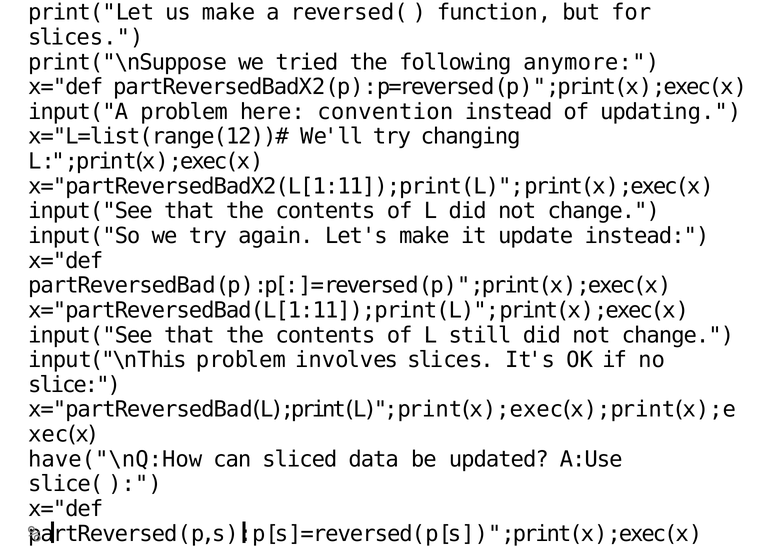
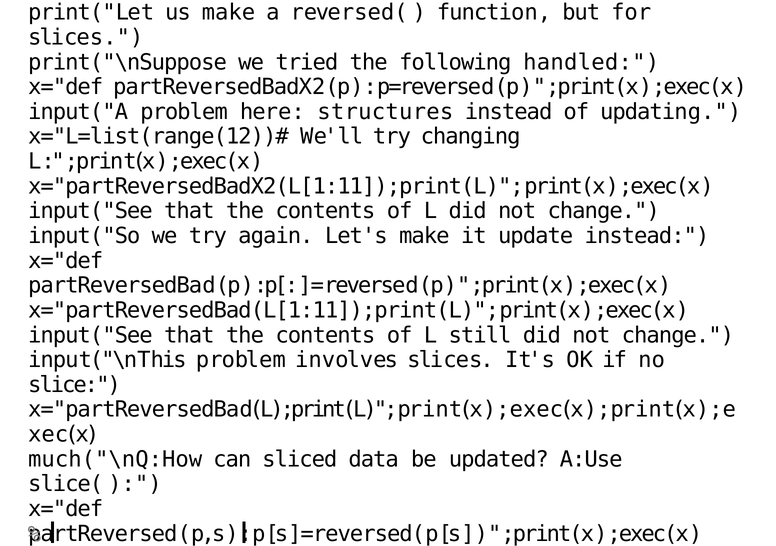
anymore: anymore -> handled (591, 62)
convention: convention -> structures (385, 112)
have("\nQ:How: have("\nQ:How -> much("\nQ:How (115, 460)
